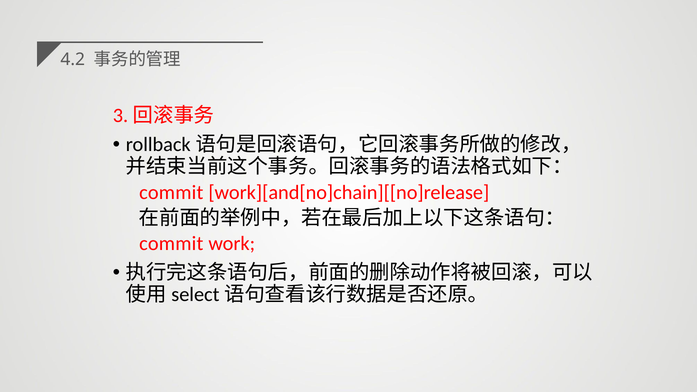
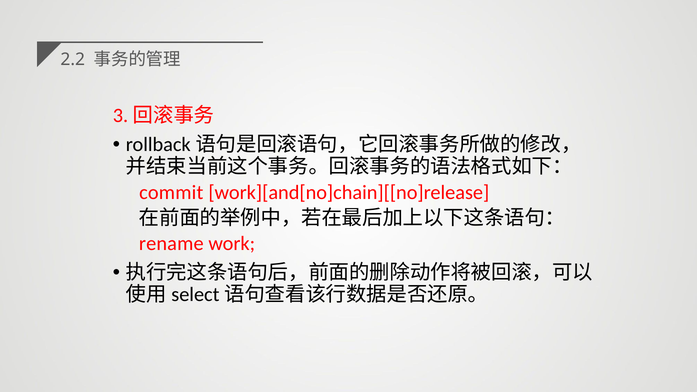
4.2: 4.2 -> 2.2 (73, 59)
commit: commit -> rename (171, 244)
